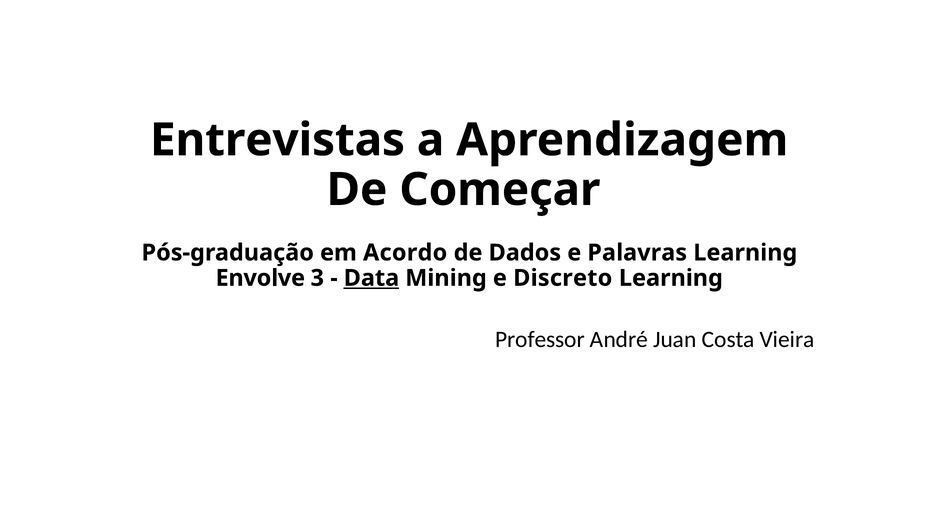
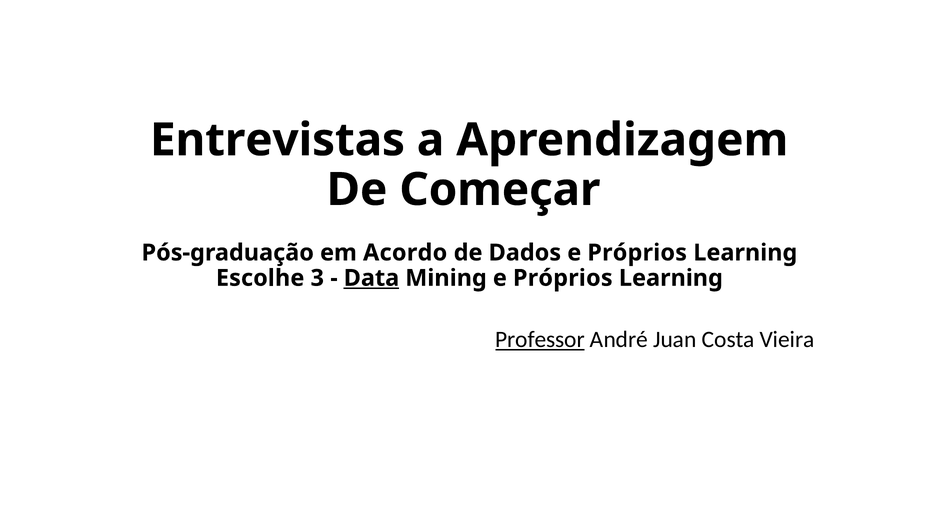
Dados e Palavras: Palavras -> Próprios (637, 253)
Envolve: Envolve -> Escolhe (260, 278)
Mining e Discreto: Discreto -> Próprios (563, 278)
Professor underline: none -> present (540, 340)
